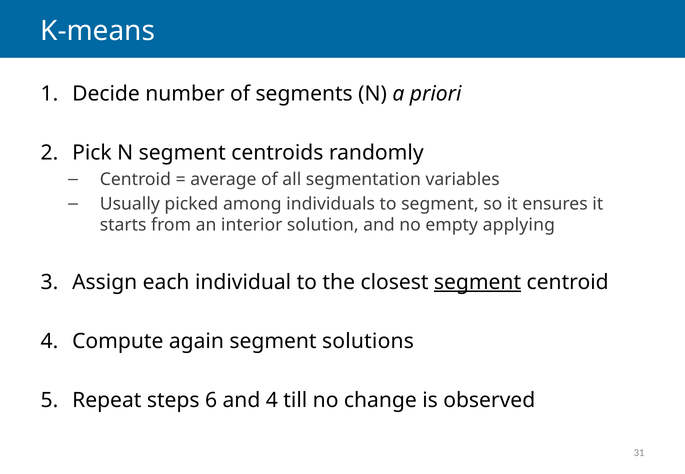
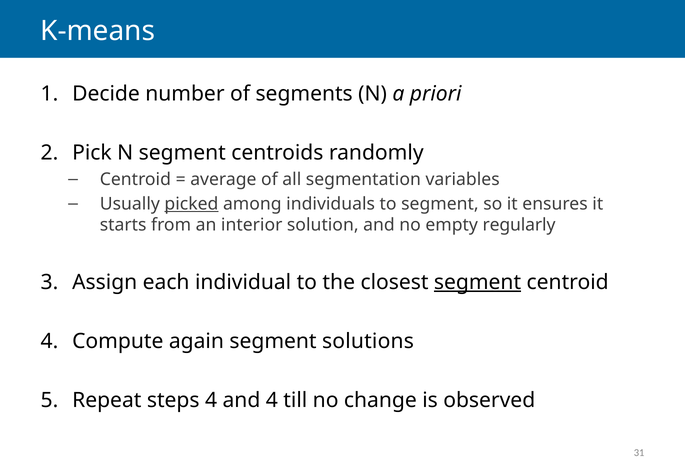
picked underline: none -> present (191, 204)
applying: applying -> regularly (519, 225)
steps 6: 6 -> 4 (211, 400)
